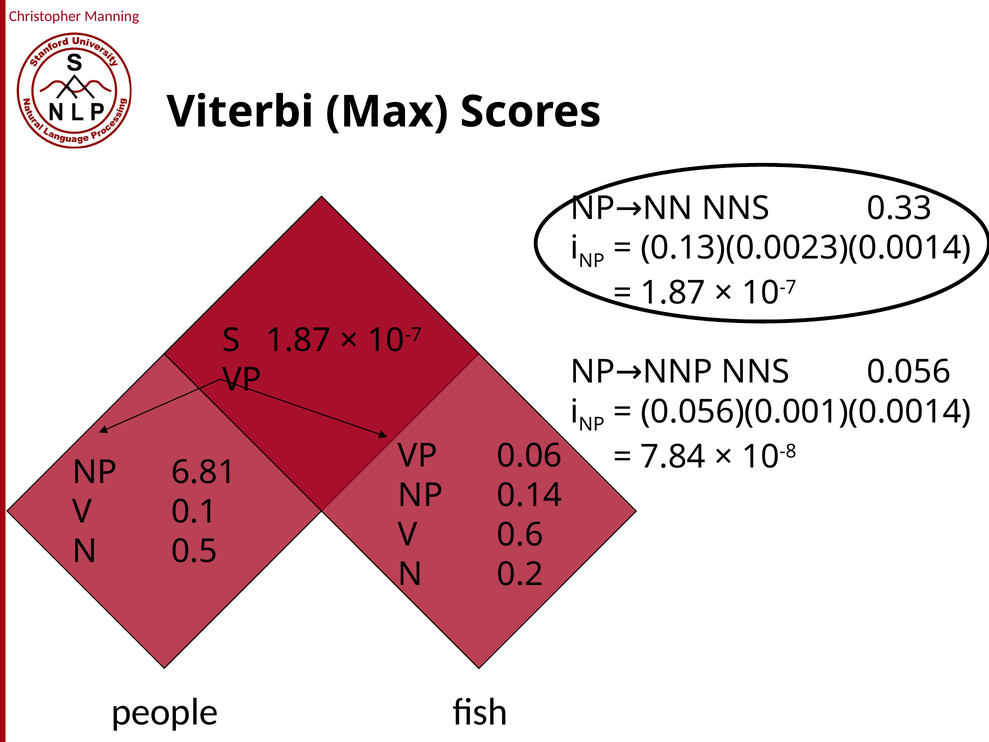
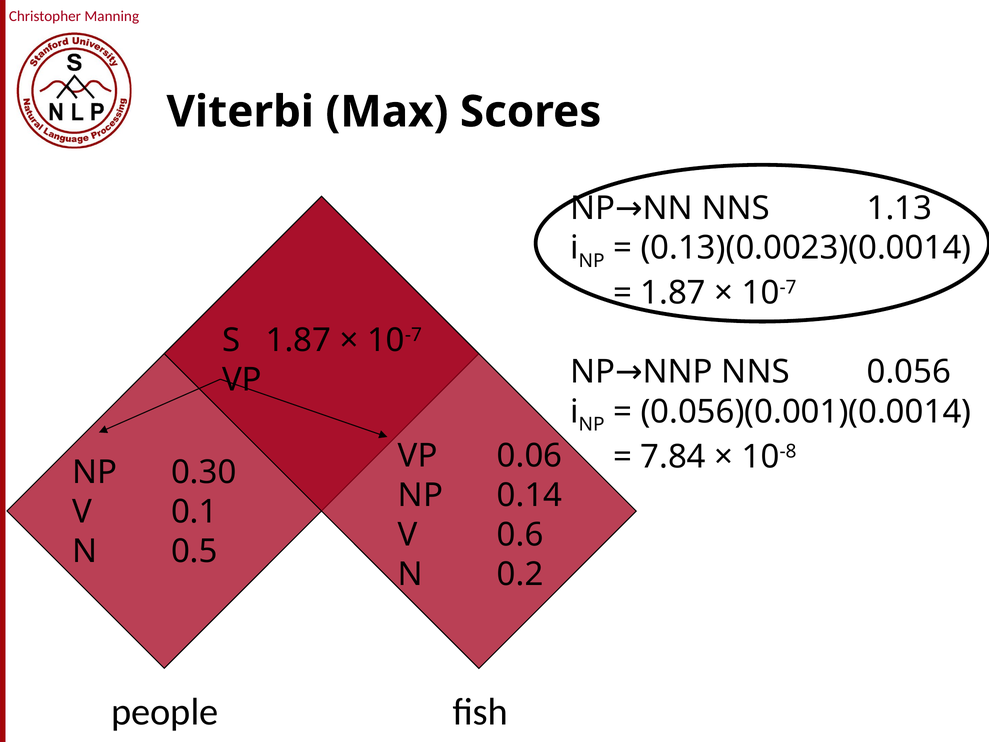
0.33: 0.33 -> 1.13 (900, 208)
6.81: 6.81 -> 0.30 (204, 472)
